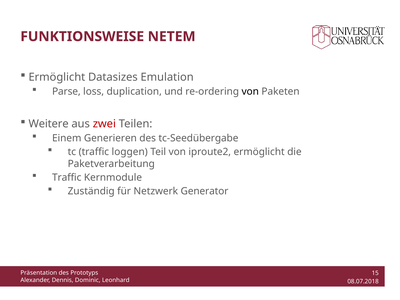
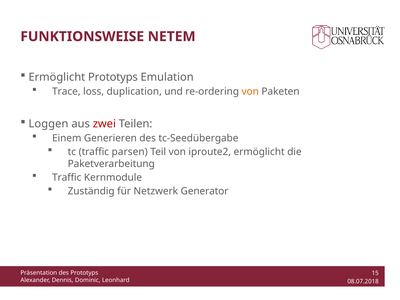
Ermöglicht Datasizes: Datasizes -> Prototyps (113, 77)
Parse: Parse -> Trace (66, 91)
von colour: black -> orange (250, 91)
Weitere: Weitere -> Loggen (48, 124)
loggen: loggen -> parsen (130, 152)
